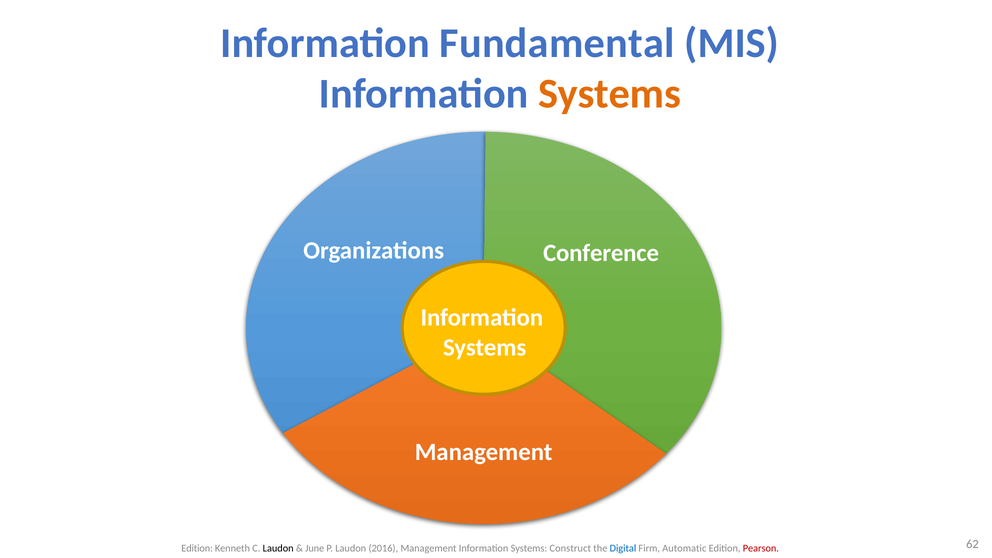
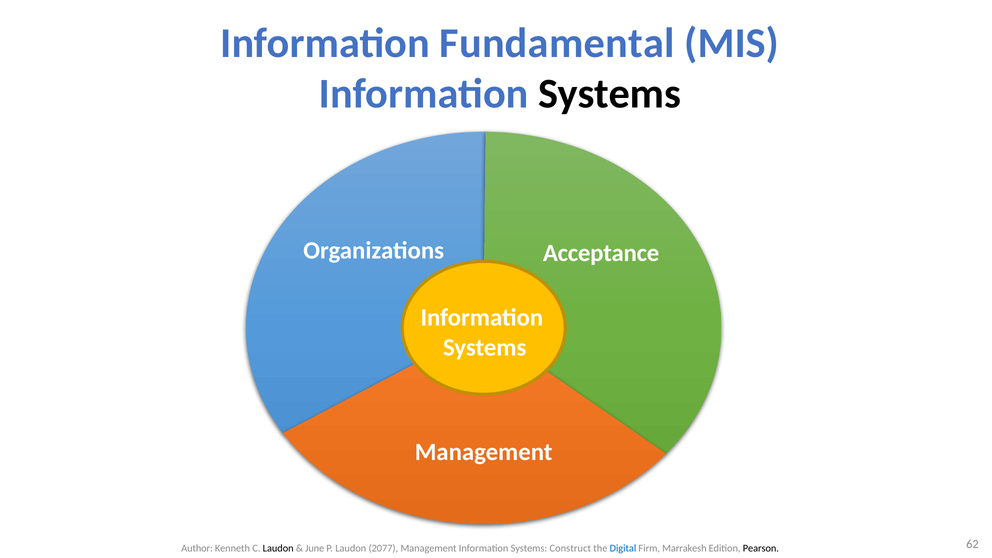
Systems colour: orange -> black (610, 94)
Conference: Conference -> Acceptance (601, 253)
Edition: Edition -> Author (197, 548)
2016: 2016 -> 2077 (383, 548)
Automatic: Automatic -> Marrakesh (684, 548)
Pearson colour: red -> black (761, 548)
